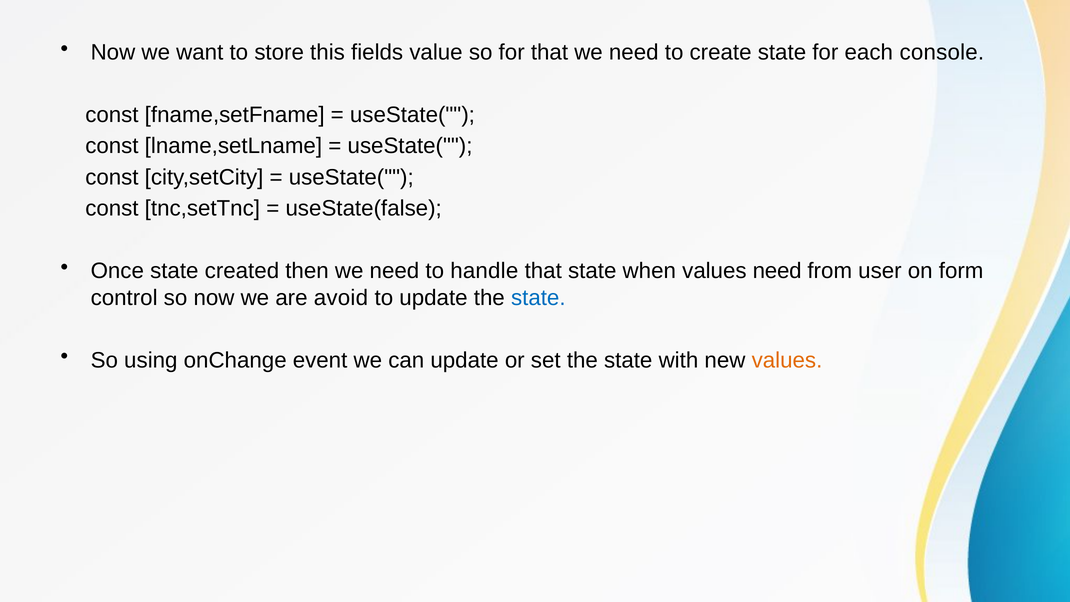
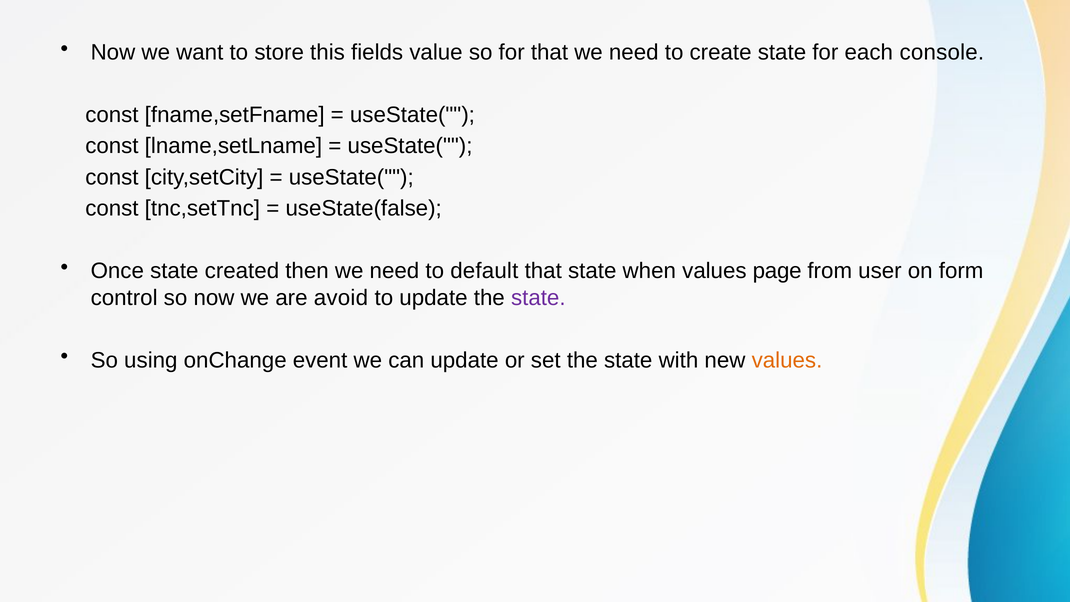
handle: handle -> default (484, 271)
values need: need -> page (777, 271)
state colour: blue -> purple (538, 298)
